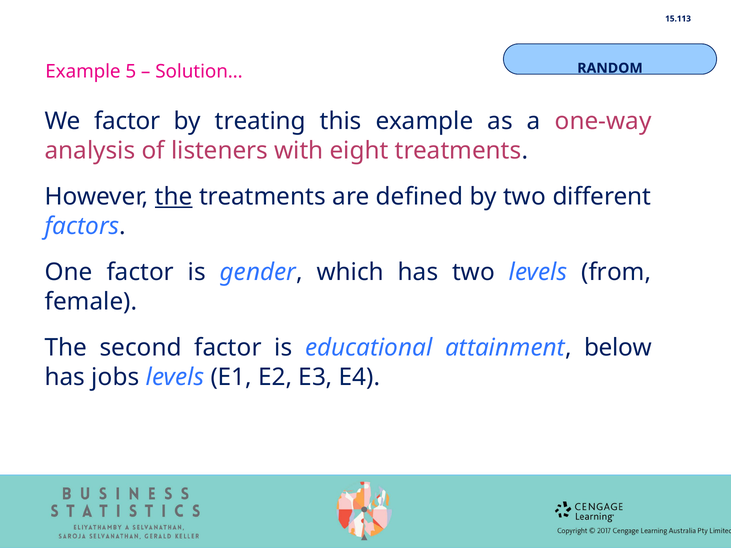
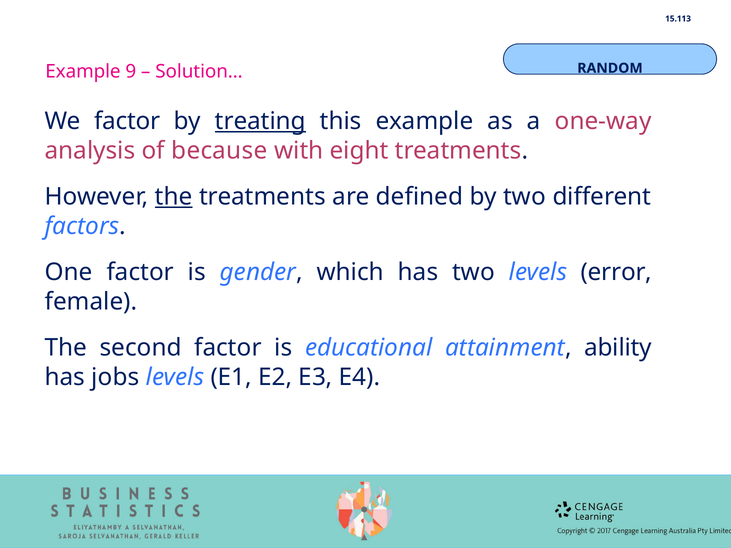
5: 5 -> 9 (131, 72)
treating underline: none -> present (260, 121)
listeners: listeners -> because (219, 151)
from: from -> error (616, 272)
below: below -> ability (618, 348)
